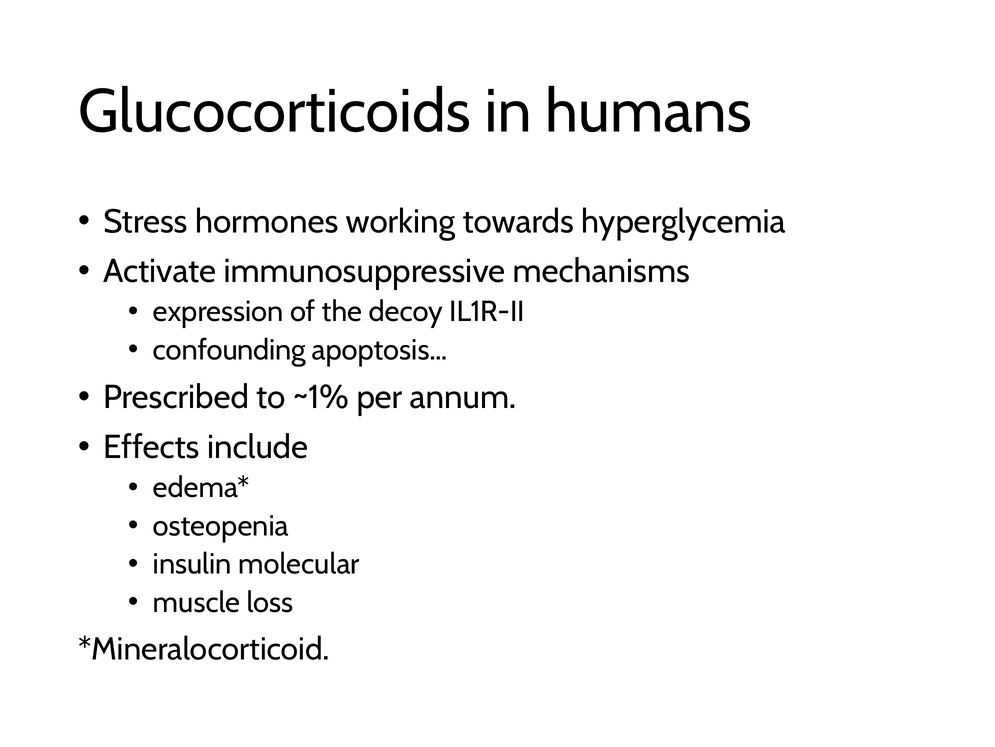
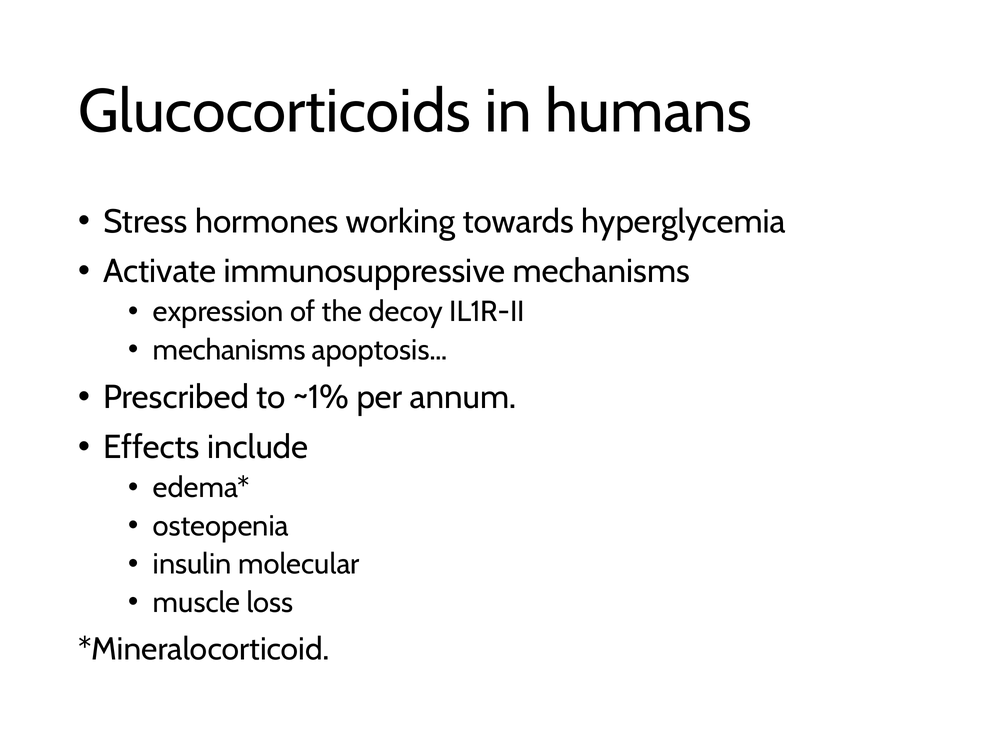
confounding: confounding -> mechanisms (229, 350)
